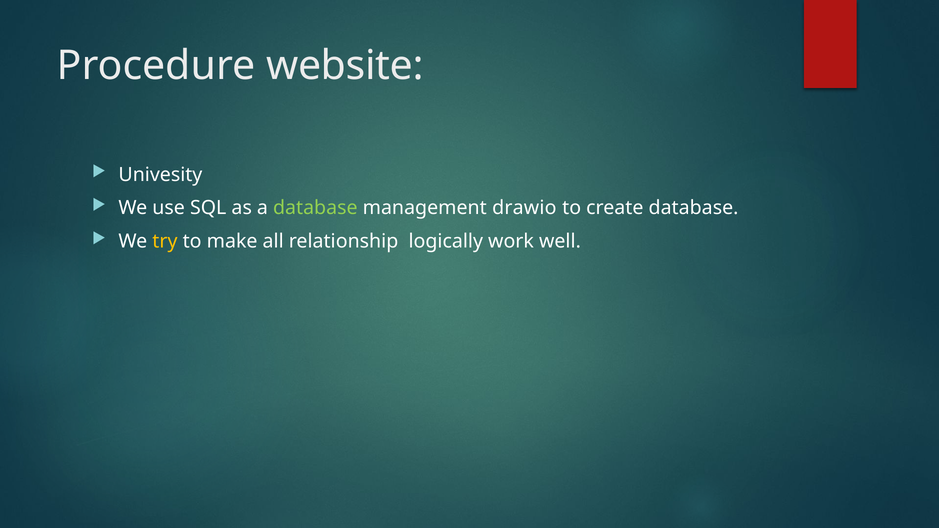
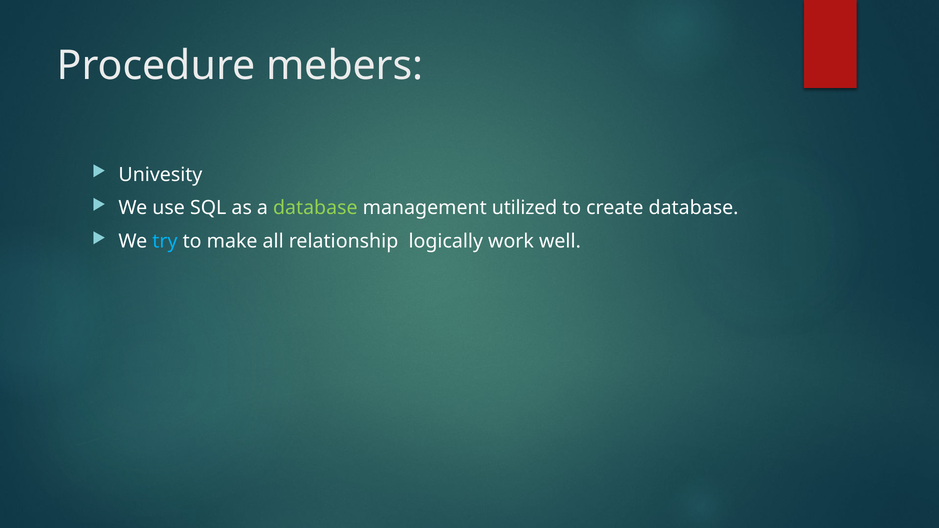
website: website -> mebers (345, 66)
drawio: drawio -> utilized (525, 208)
try colour: yellow -> light blue (165, 241)
